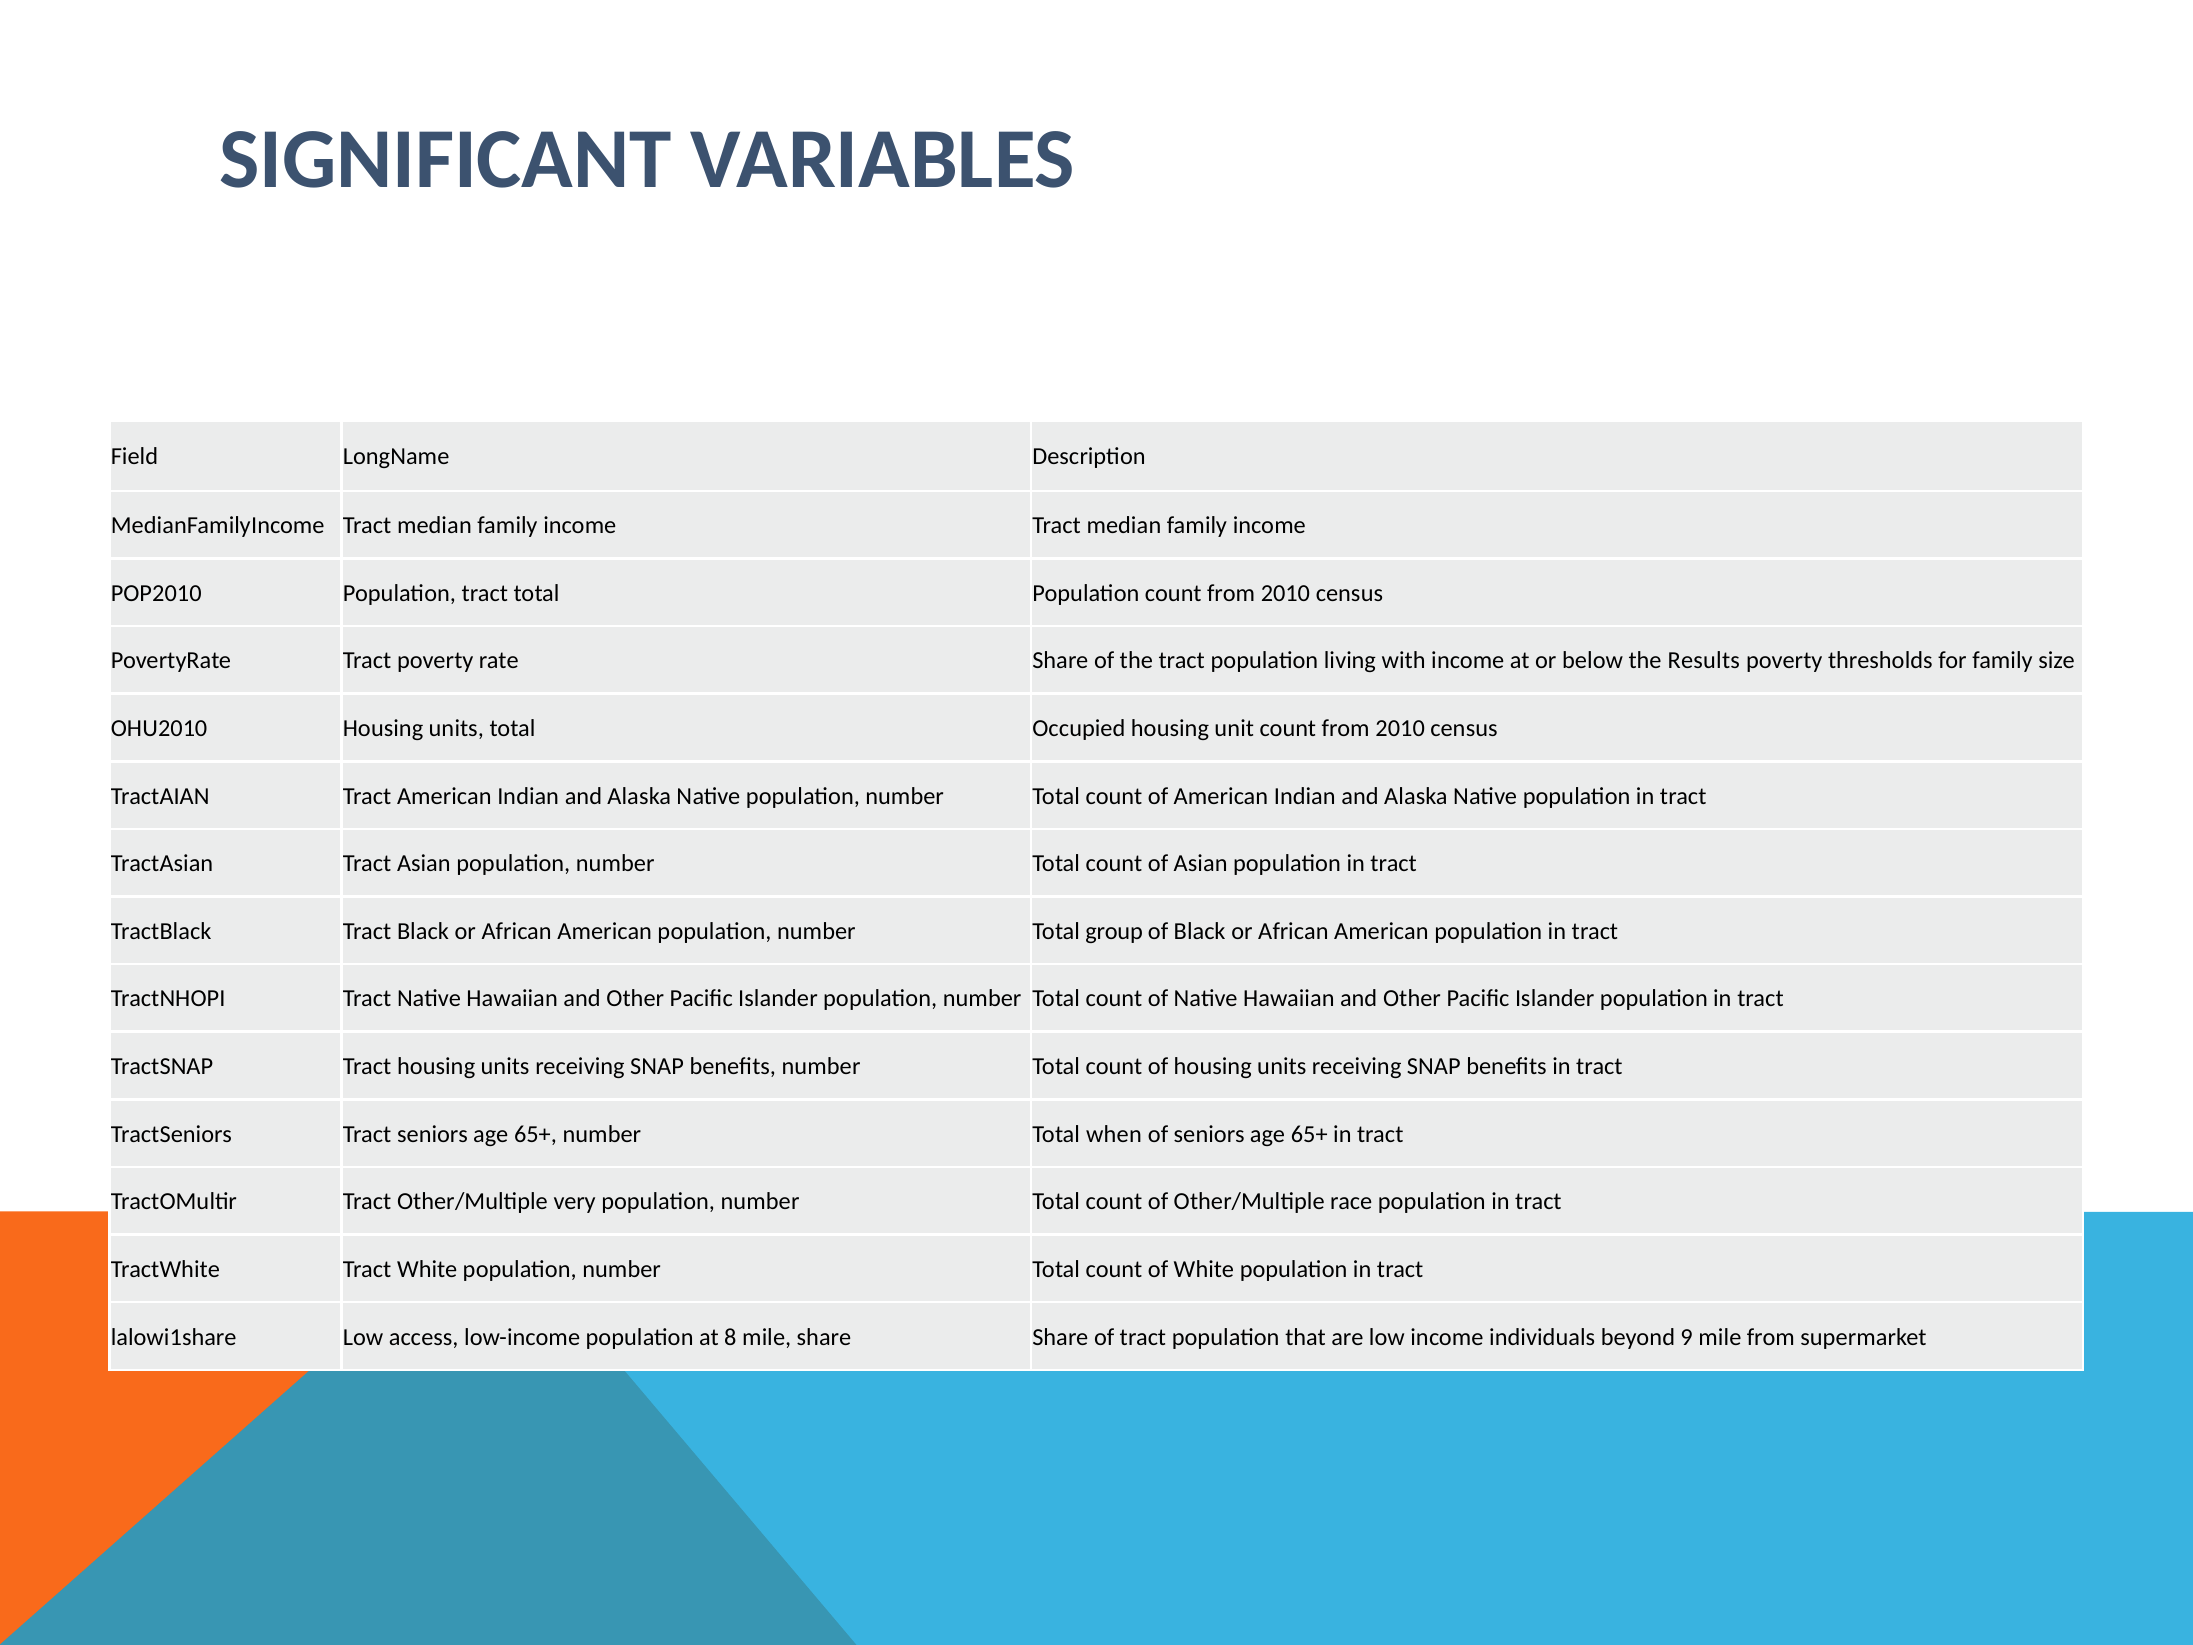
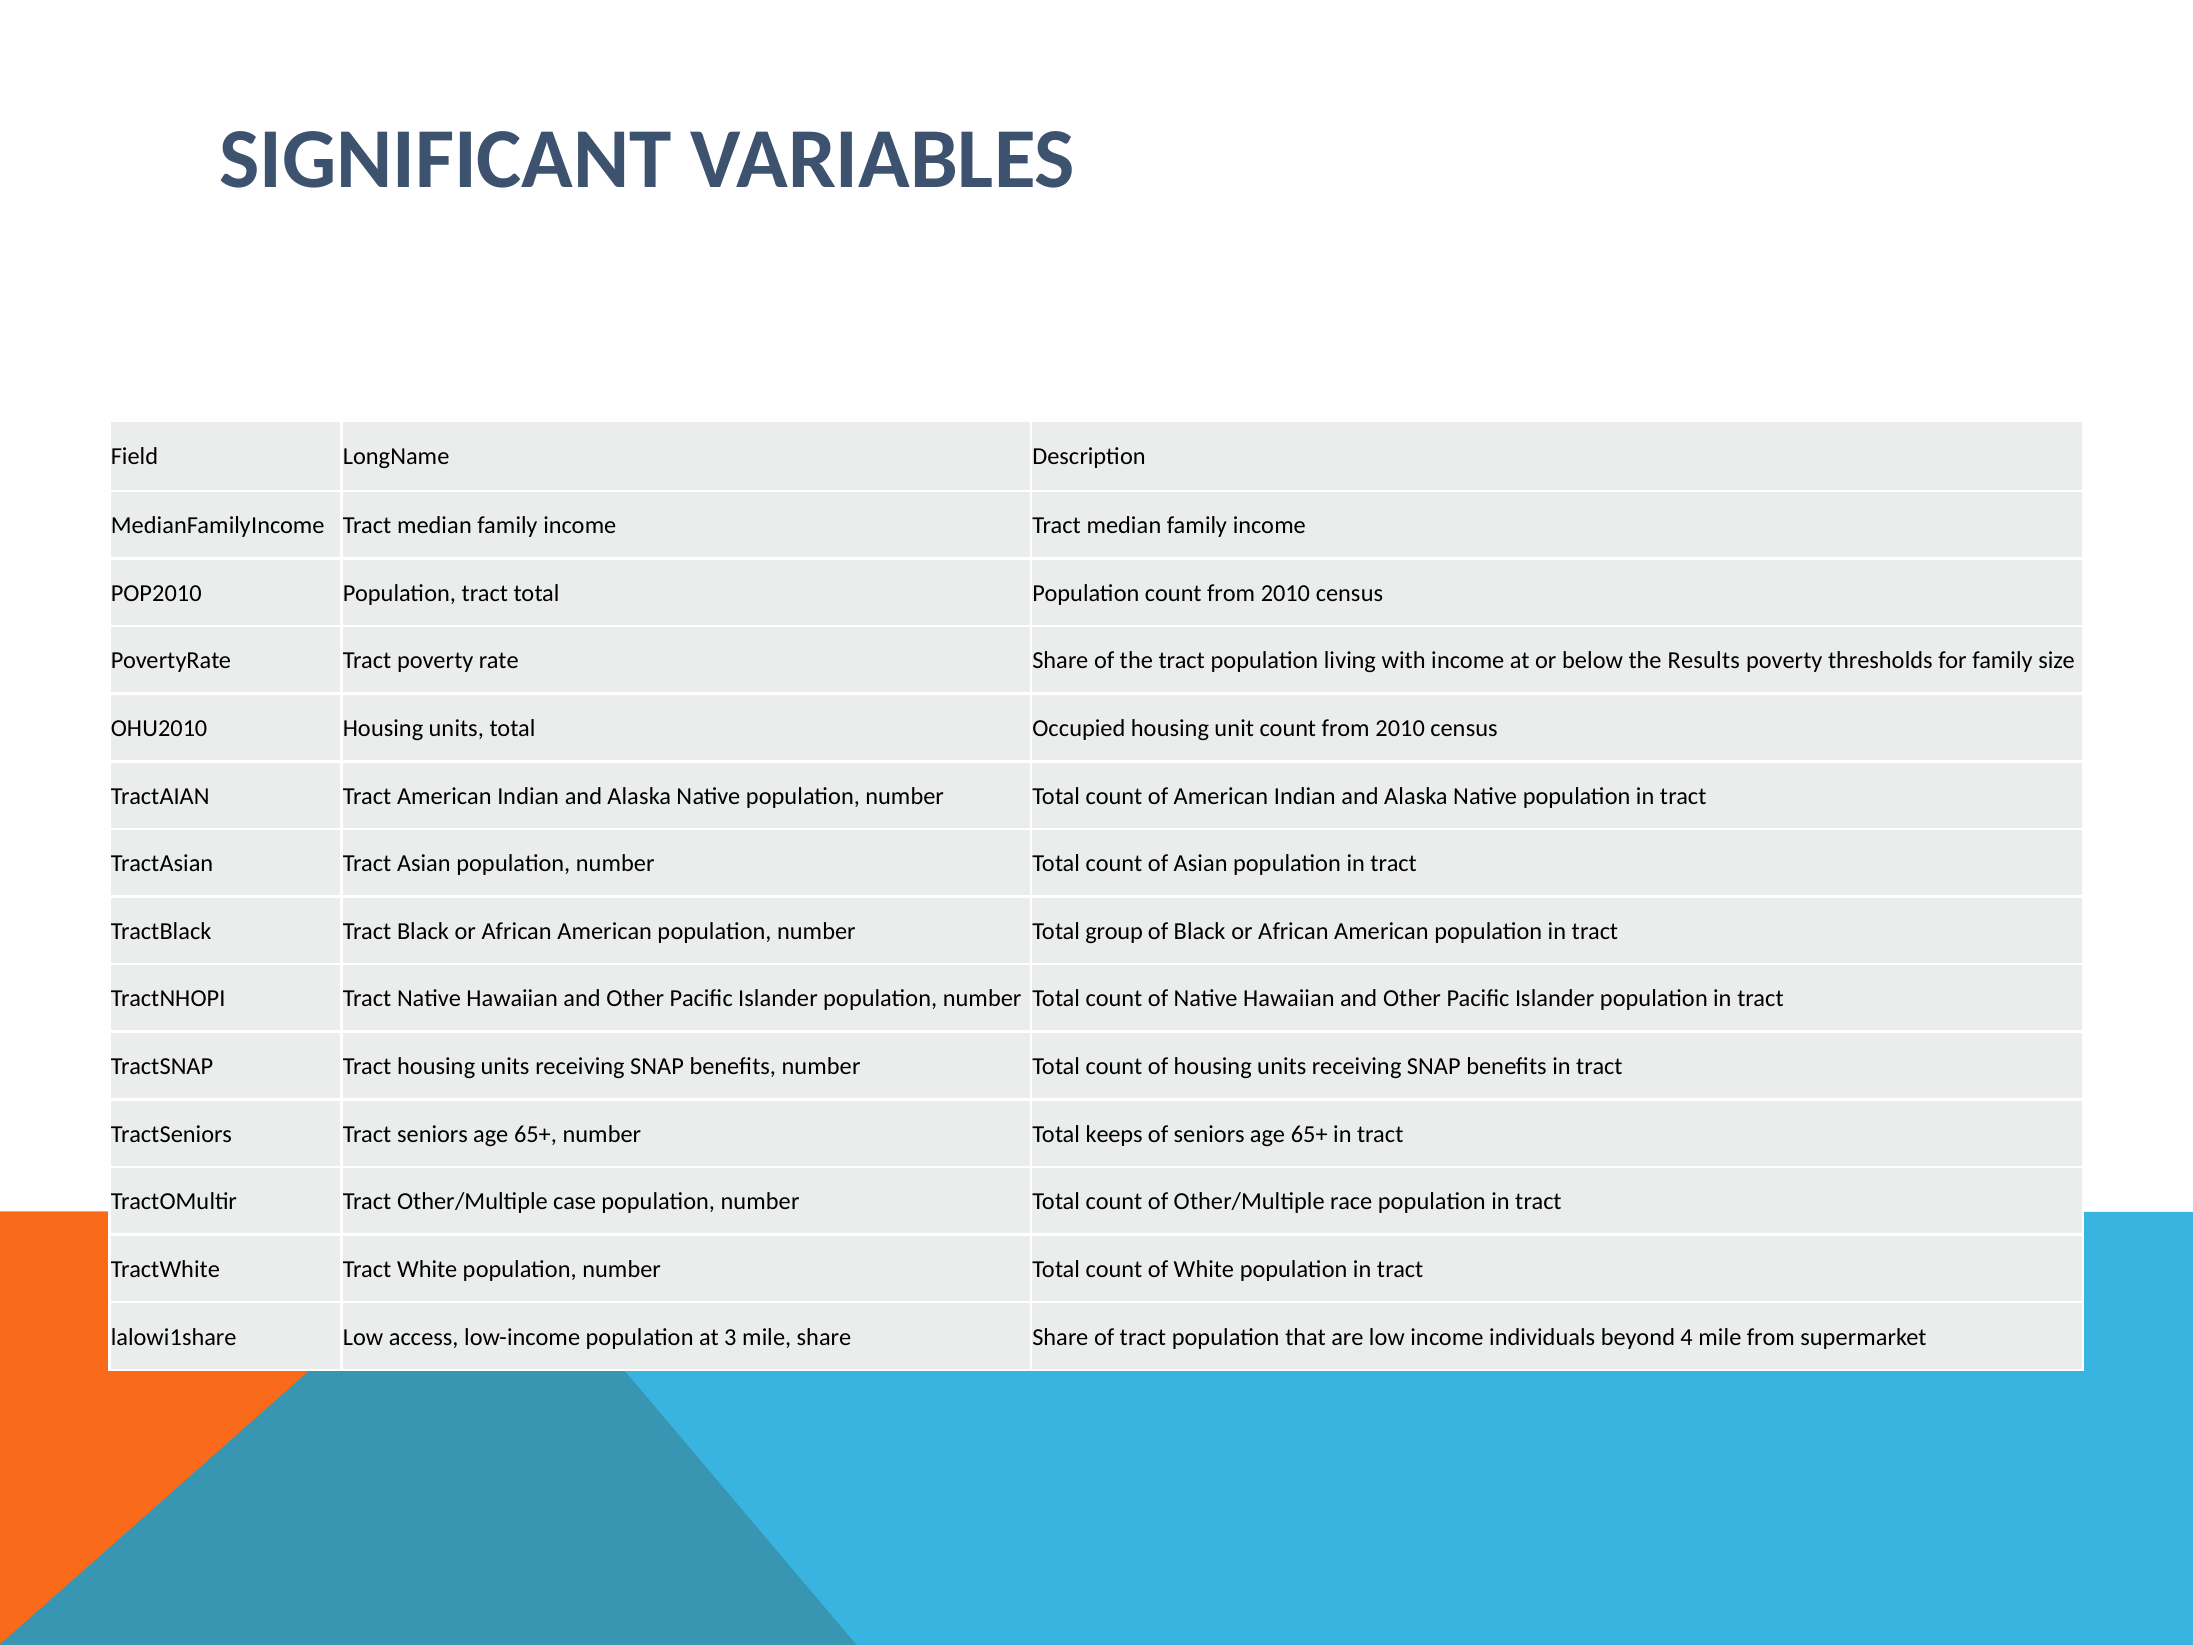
when: when -> keeps (1114, 1134)
very: very -> case (575, 1202)
8: 8 -> 3 (730, 1337)
9: 9 -> 4 (1687, 1337)
